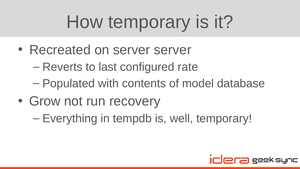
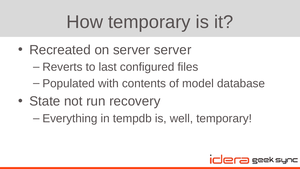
rate: rate -> files (188, 67)
Grow: Grow -> State (45, 101)
